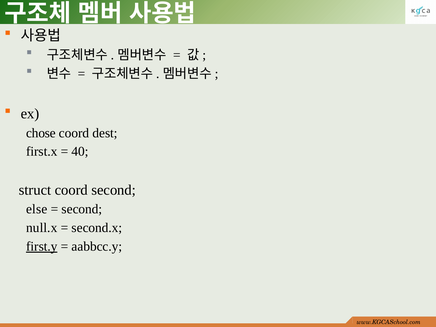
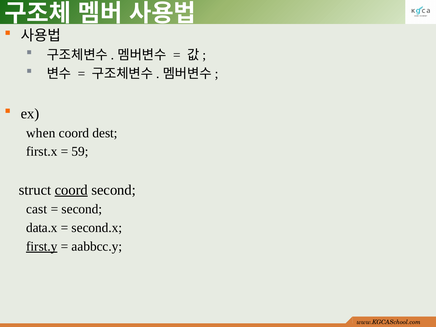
chose: chose -> when (41, 133)
40: 40 -> 59 (80, 152)
coord underline: none -> present (71, 190)
else: else -> cast (37, 209)
null.x: null.x -> data.x (42, 228)
